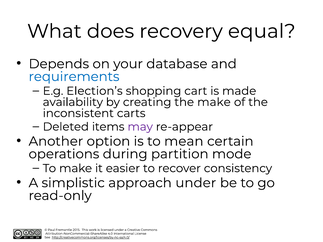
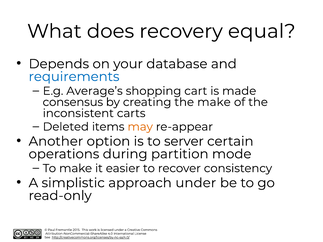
Election’s: Election’s -> Average’s (95, 91)
availability: availability -> consensus (73, 102)
may colour: purple -> orange (140, 127)
mean: mean -> server (184, 141)
